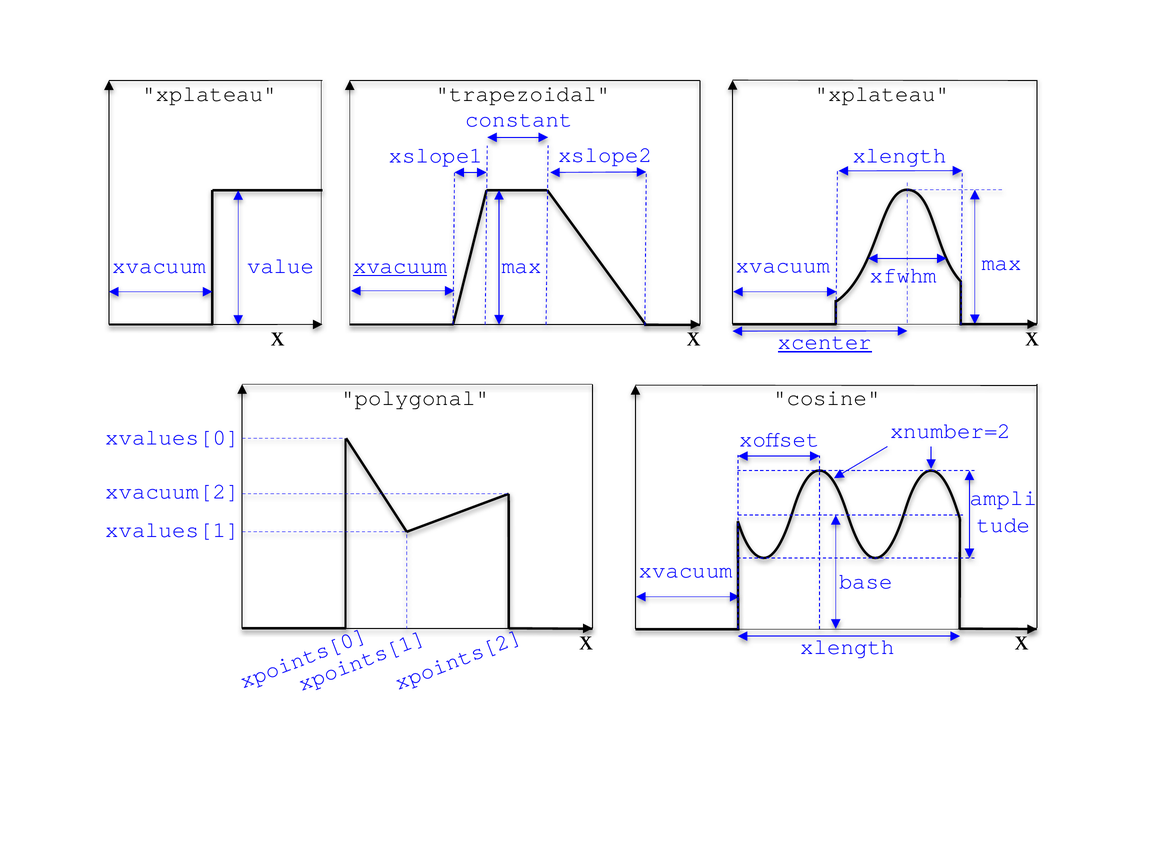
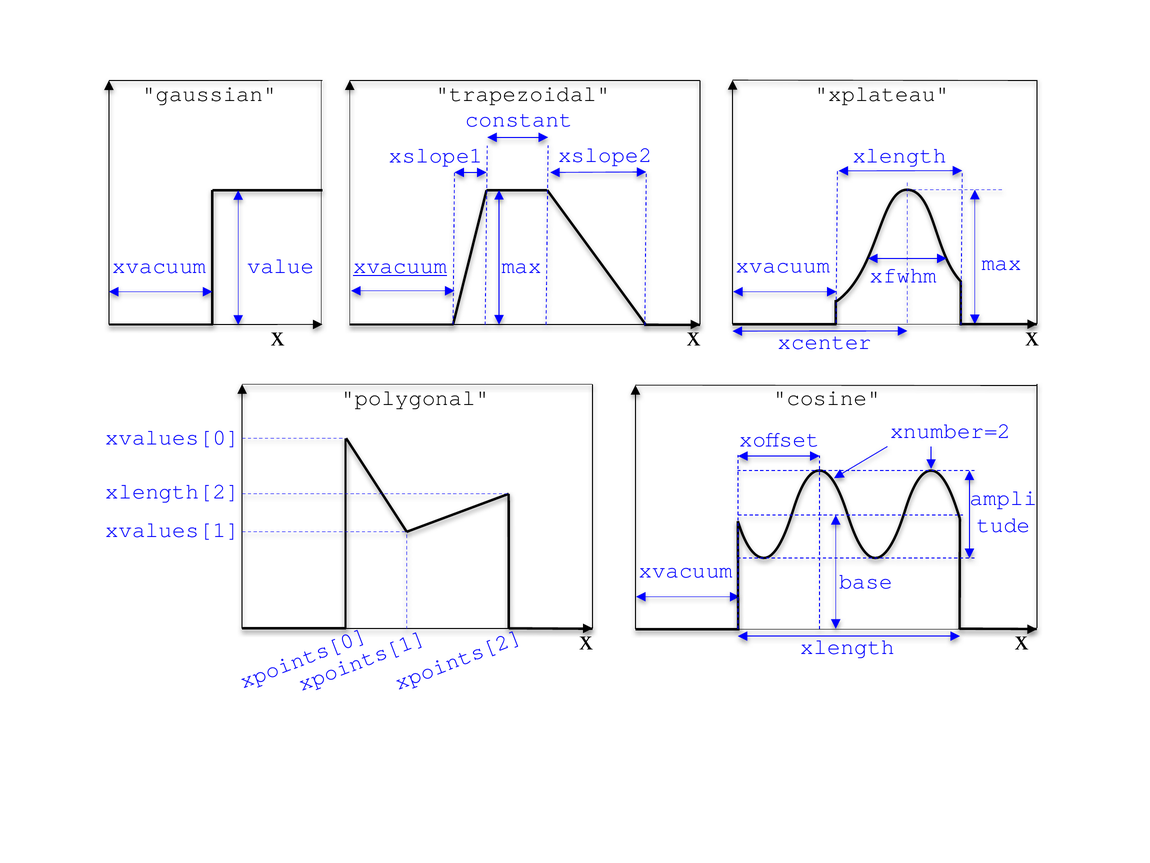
xplateau: xplateau -> gaussian (210, 94)
xcenter underline: present -> none (825, 342)
xvacuum[2: xvacuum[2 -> xlength[2 (172, 491)
